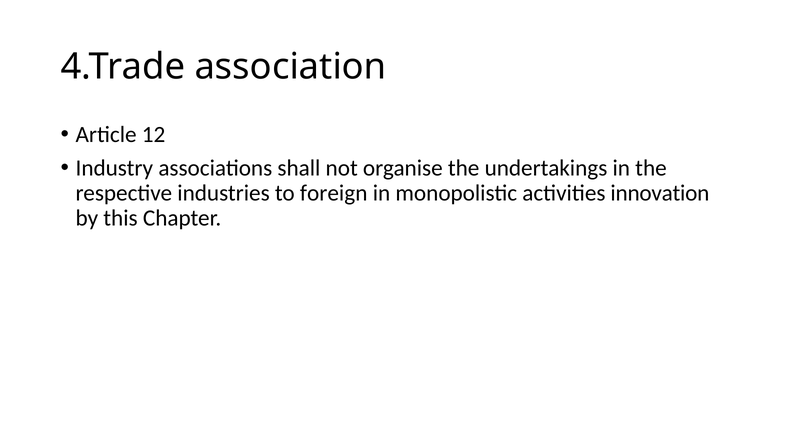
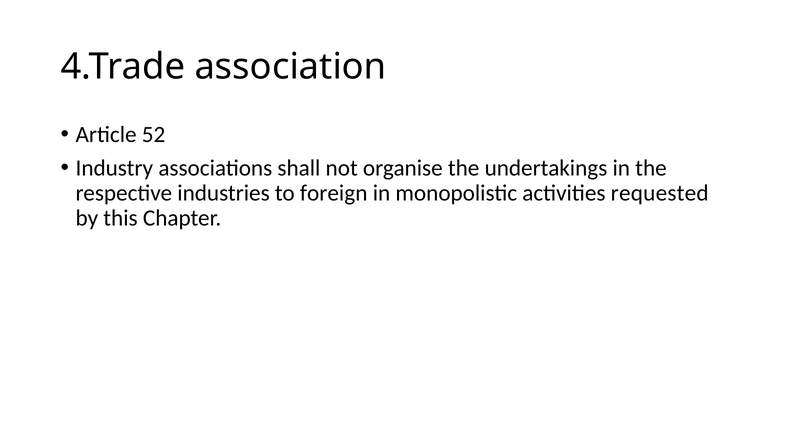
12: 12 -> 52 (154, 135)
innovation: innovation -> requested (660, 193)
